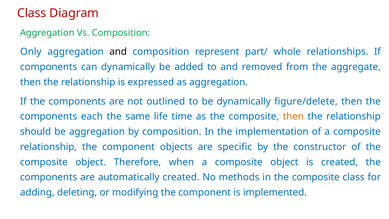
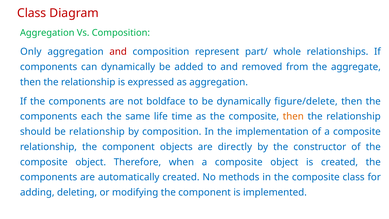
and colour: black -> red (118, 52)
outlined: outlined -> boldface (166, 101)
be aggregation: aggregation -> relationship (97, 132)
specific: specific -> directly (235, 147)
